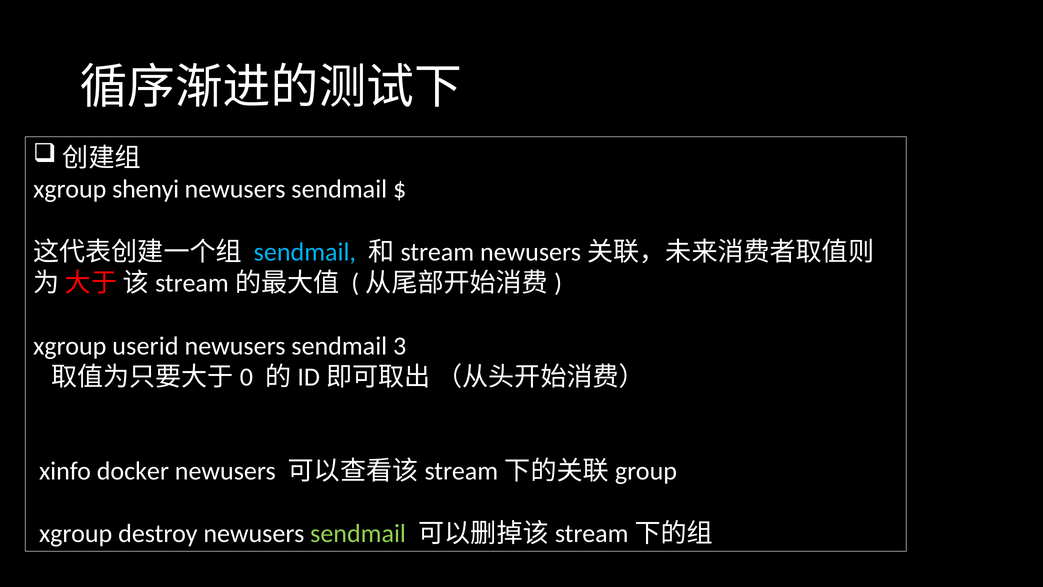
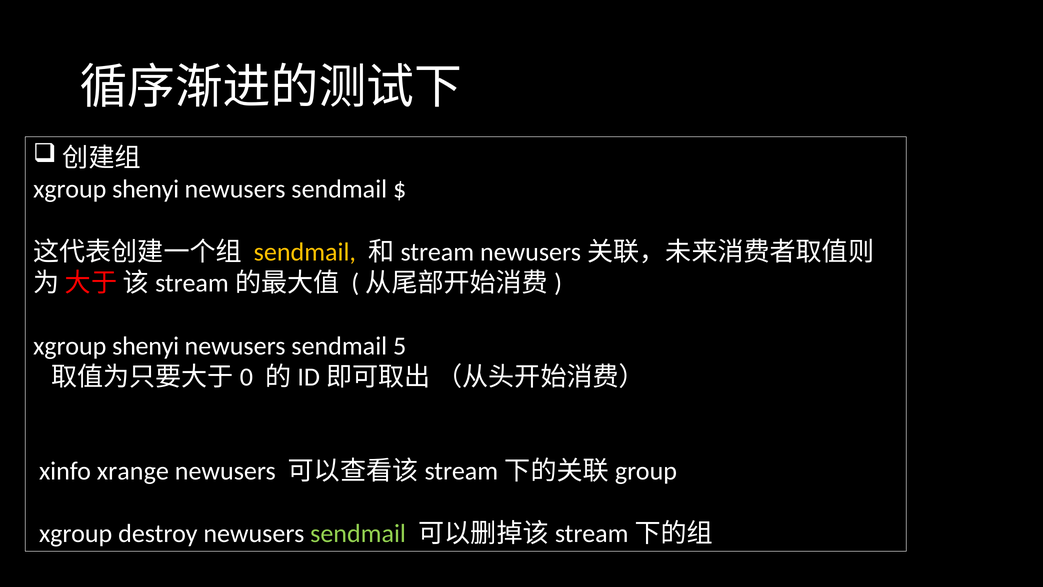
sendmail colour: light blue -> yellow (305, 252)
userid: userid -> shenyi (146, 346)
3: 3 -> 5 (400, 346)
docker: docker -> xrange (133, 471)
